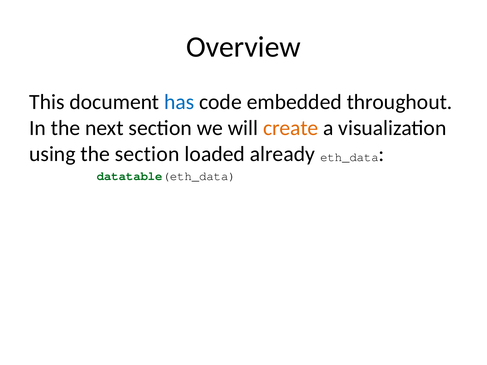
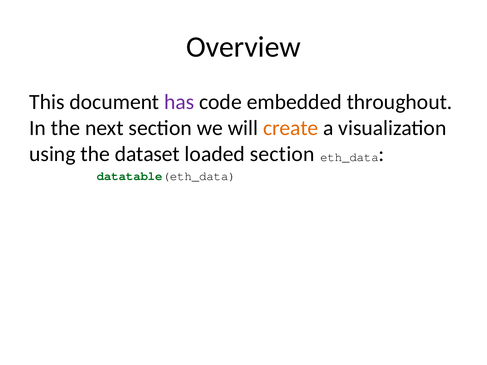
has colour: blue -> purple (179, 102)
the section: section -> dataset (147, 154)
loaded already: already -> section (282, 154)
